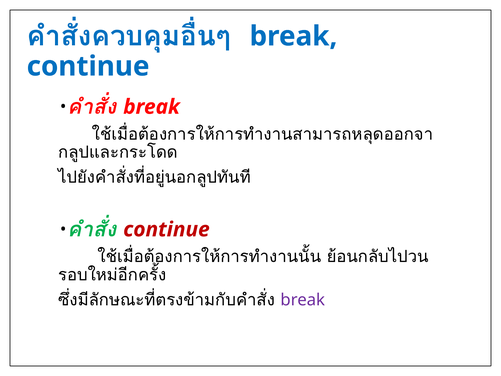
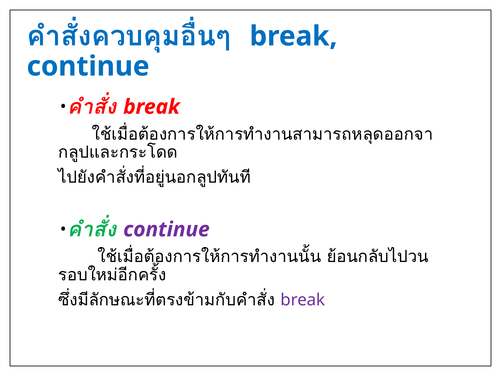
continue colour: red -> purple (166, 229)
